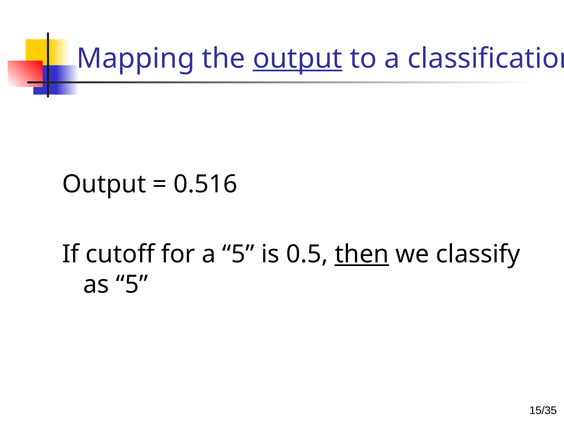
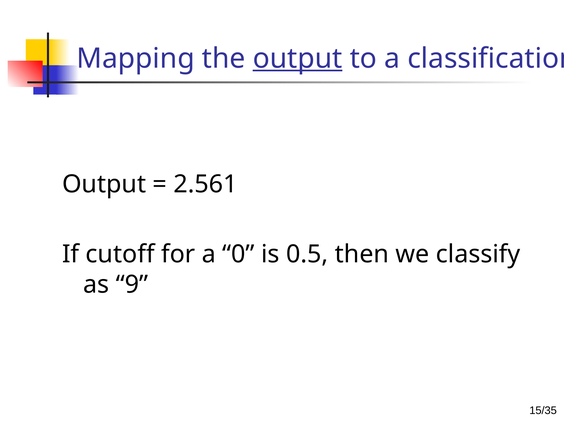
0.516: 0.516 -> 2.561 (206, 184)
a 5: 5 -> 0 (238, 254)
then underline: present -> none (362, 254)
as 5: 5 -> 9 (132, 284)
